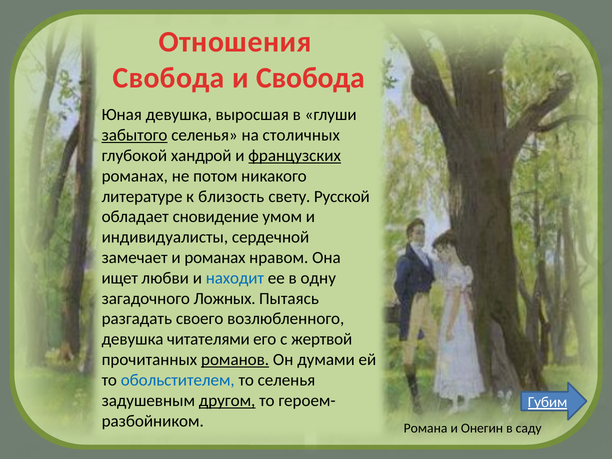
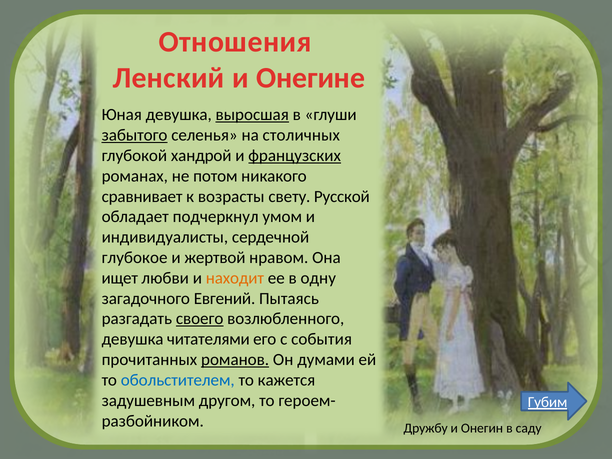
Свобода: Свобода -> Ленский (169, 78)
и Свобода: Свобода -> Онегине (311, 78)
выросшая underline: none -> present (252, 115)
литературе: литературе -> сравнивает (142, 196)
близость: близость -> возрасты (231, 196)
сновидение: сновидение -> подчеркнул (216, 217)
замечает: замечает -> глубокое (135, 258)
и романах: романах -> жертвой (215, 258)
находит colour: blue -> orange (235, 278)
Ложных: Ложных -> Евгений (225, 298)
своего underline: none -> present (200, 319)
жертвой: жертвой -> события (322, 339)
то селенья: селенья -> кажется (286, 380)
другом underline: present -> none (227, 400)
Романа: Романа -> Дружбу (426, 428)
